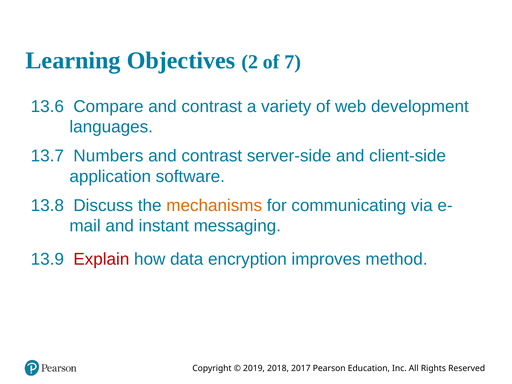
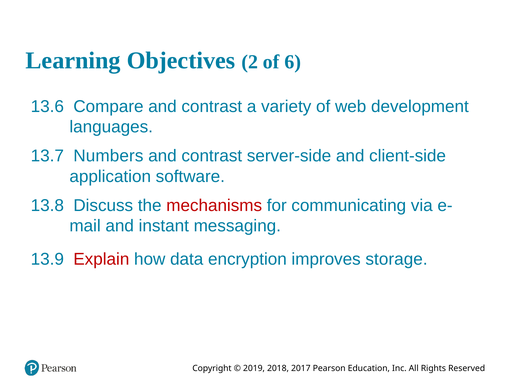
7: 7 -> 6 (293, 62)
mechanisms colour: orange -> red (214, 205)
method: method -> storage (397, 259)
